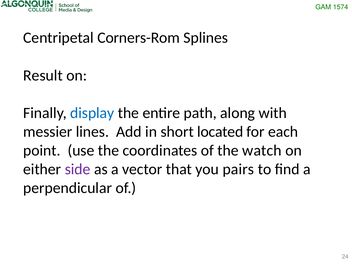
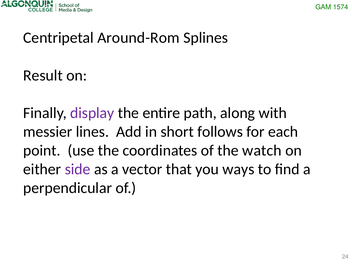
Corners-Rom: Corners-Rom -> Around-Rom (138, 38)
display colour: blue -> purple (92, 113)
located: located -> follows (220, 132)
pairs: pairs -> ways (238, 169)
